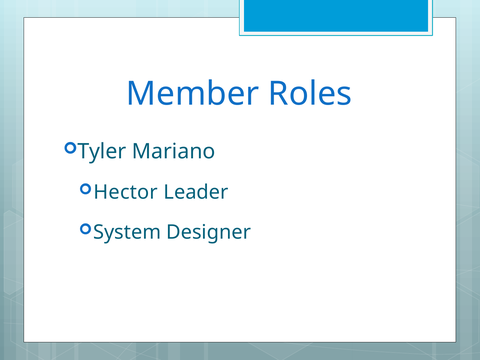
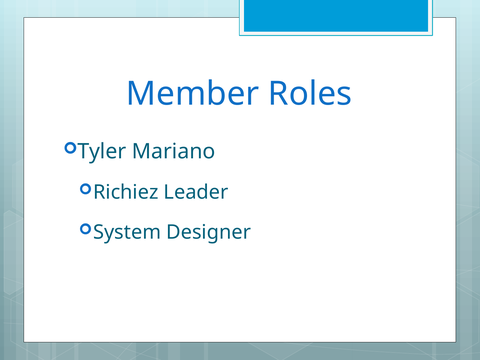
Hector: Hector -> Richiez (126, 192)
